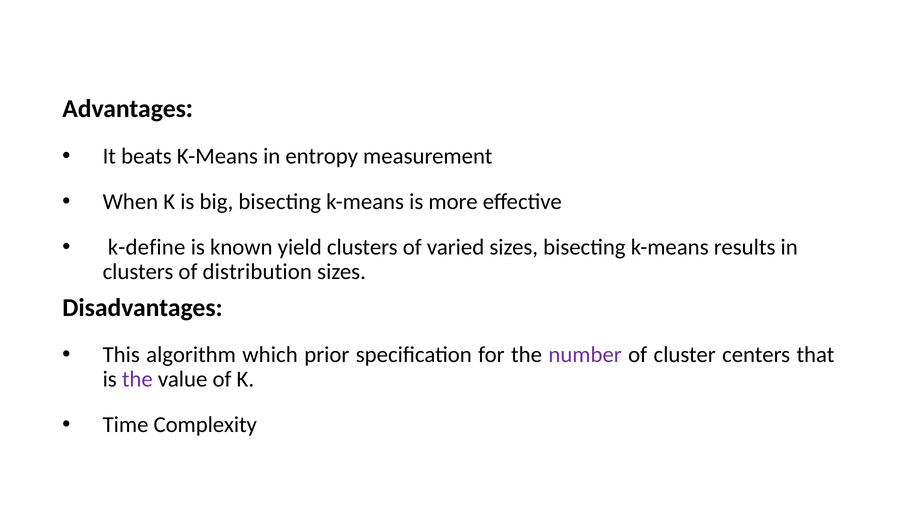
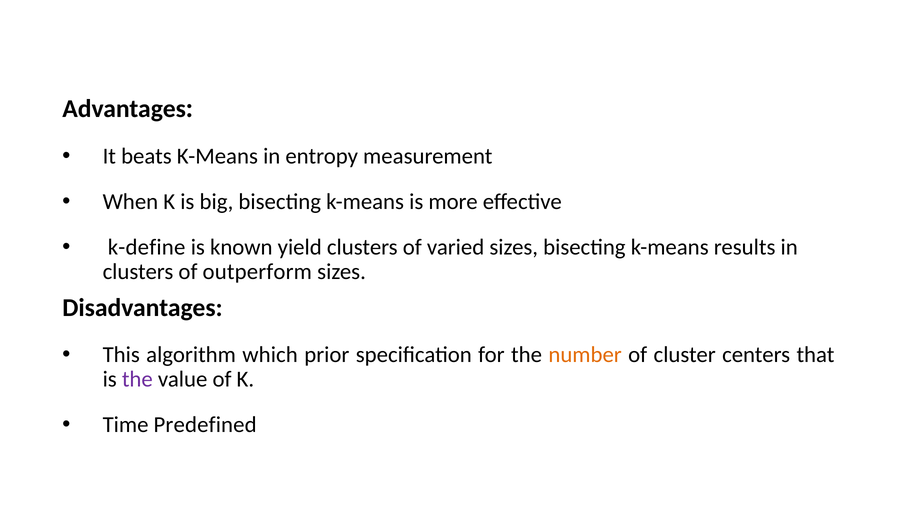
distribution: distribution -> outperform (257, 272)
number colour: purple -> orange (585, 355)
Complexity: Complexity -> Predefined (205, 425)
